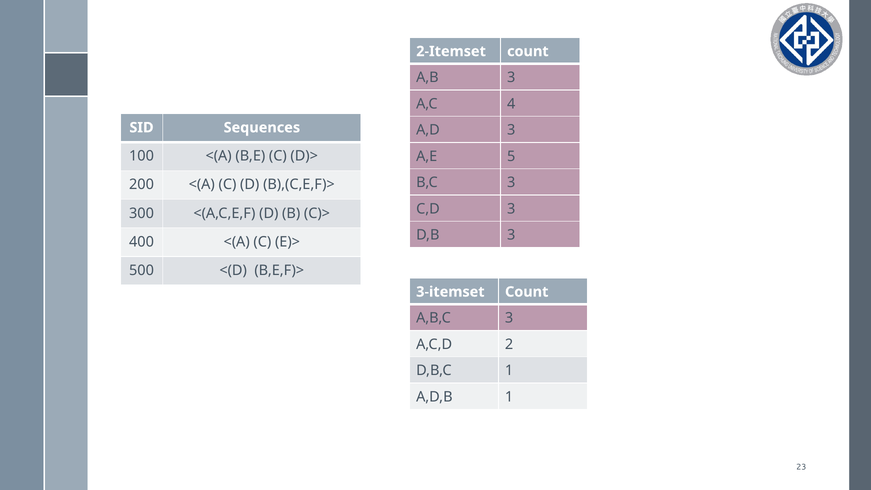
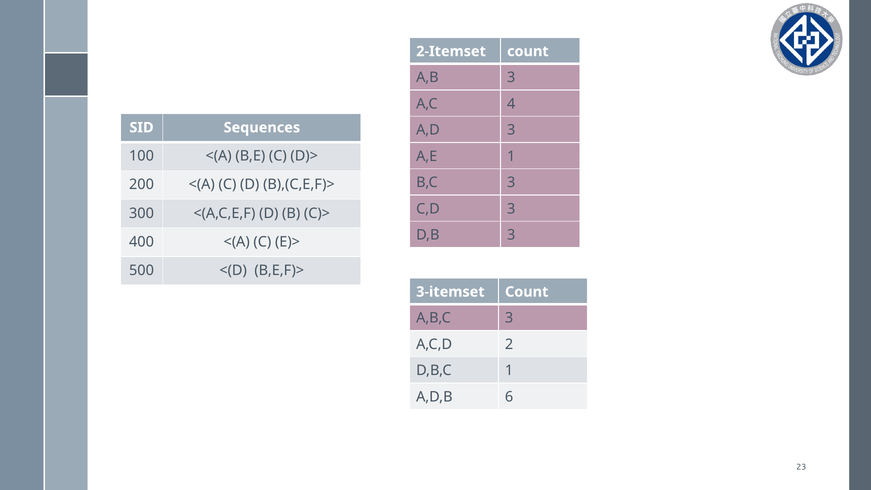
A,E 5: 5 -> 1 (511, 156)
A,D,B 1: 1 -> 6 (509, 397)
